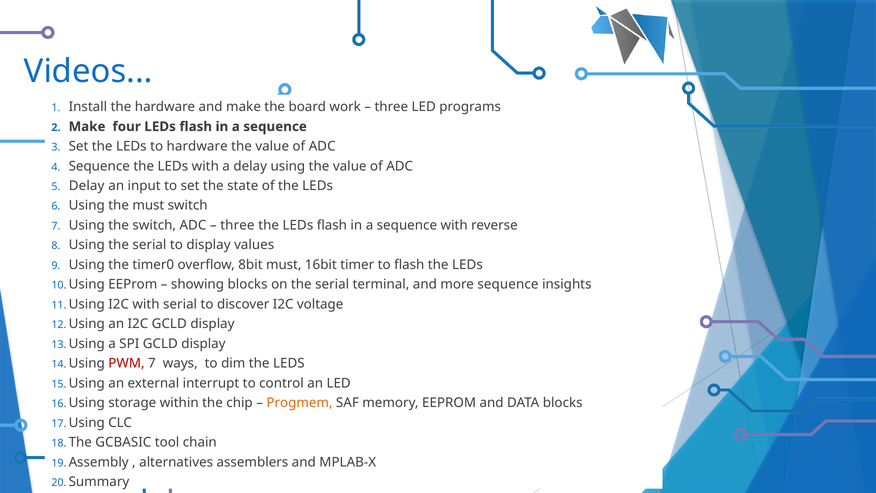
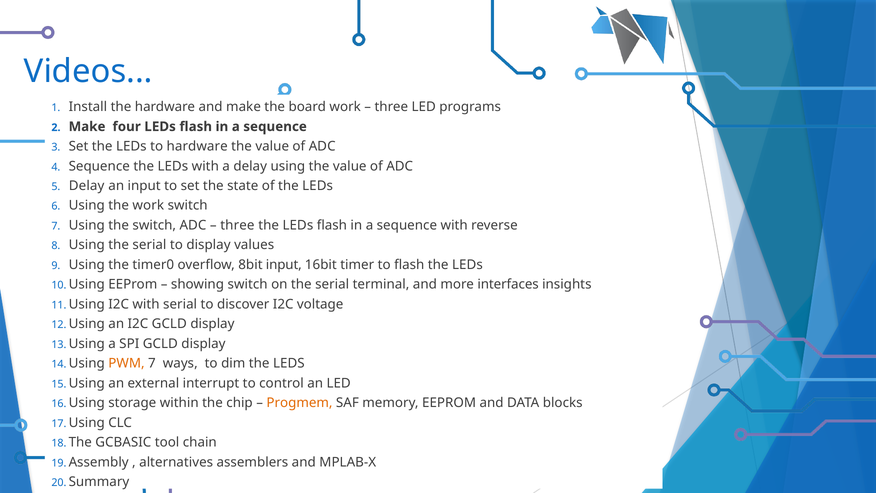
the must: must -> work (148, 205)
8bit must: must -> input (284, 265)
showing blocks: blocks -> switch (248, 284)
more sequence: sequence -> interfaces (508, 284)
PWM colour: red -> orange (126, 363)
